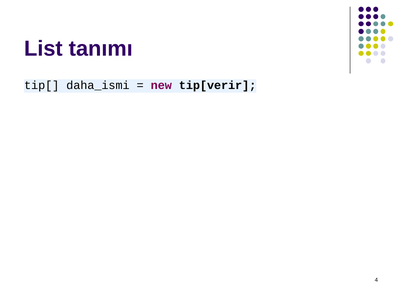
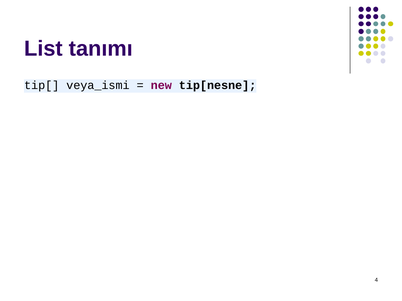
daha_ismi: daha_ismi -> veya_ismi (98, 85)
tip[verir: tip[verir -> tip[nesne (218, 85)
